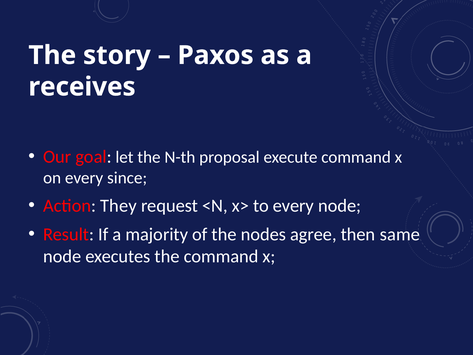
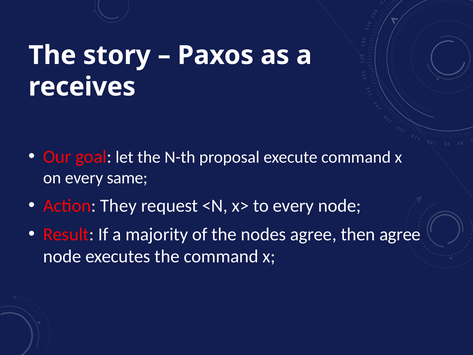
since: since -> same (127, 178)
then same: same -> agree (400, 234)
